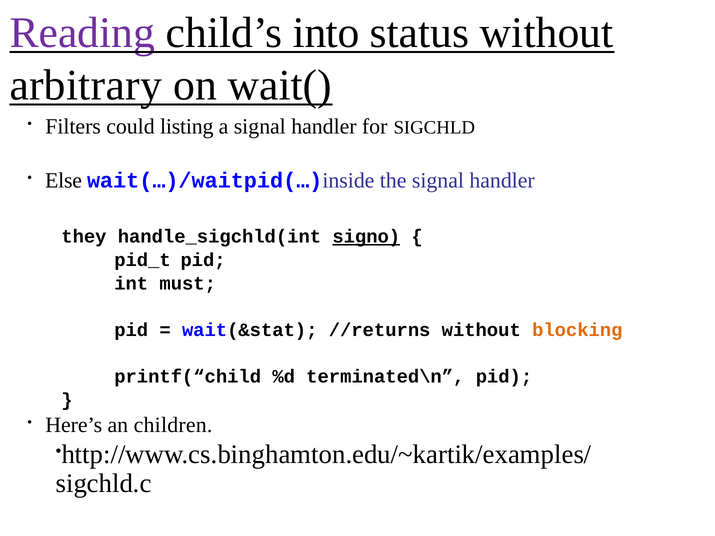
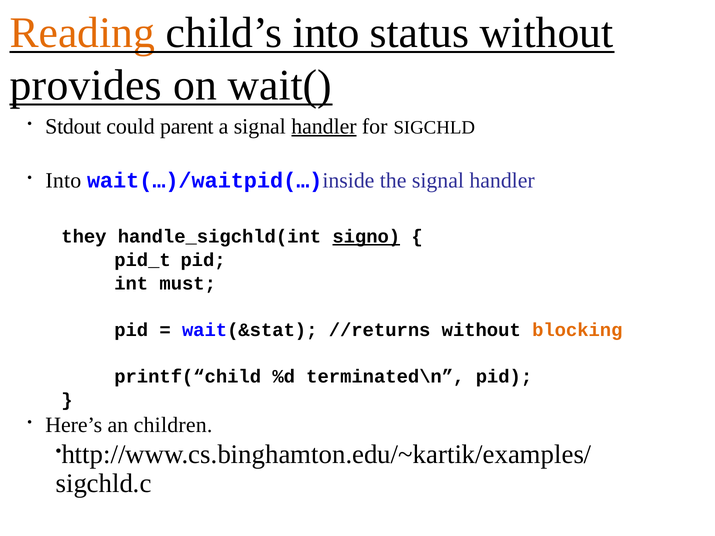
Reading colour: purple -> orange (82, 33)
arbitrary: arbitrary -> provides (86, 85)
Filters: Filters -> Stdout (73, 126)
listing: listing -> parent (187, 126)
handler underline: none -> present (324, 126)
Else: Else -> Into (63, 181)
